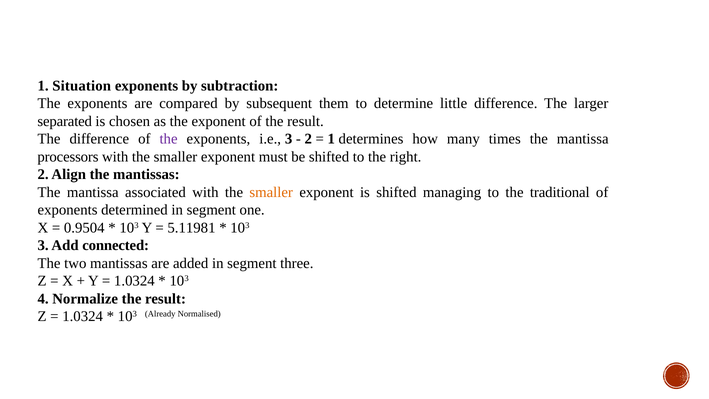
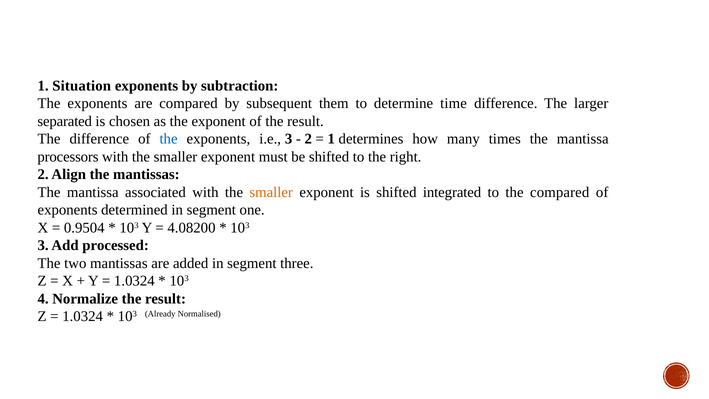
little: little -> time (454, 103)
the colour: purple -> blue (169, 139)
managing: managing -> integrated (452, 192)
the traditional: traditional -> compared (560, 192)
5.11981: 5.11981 -> 4.08200 (192, 228)
connected: connected -> processed (116, 245)
